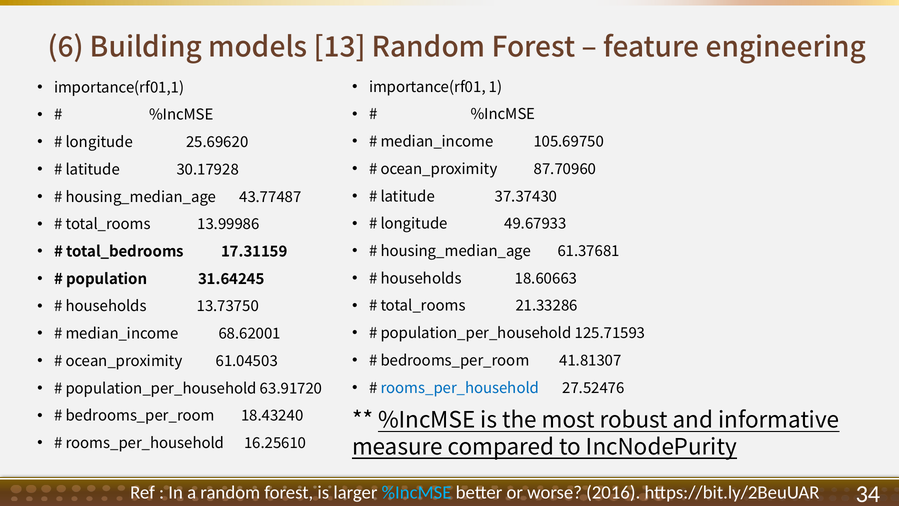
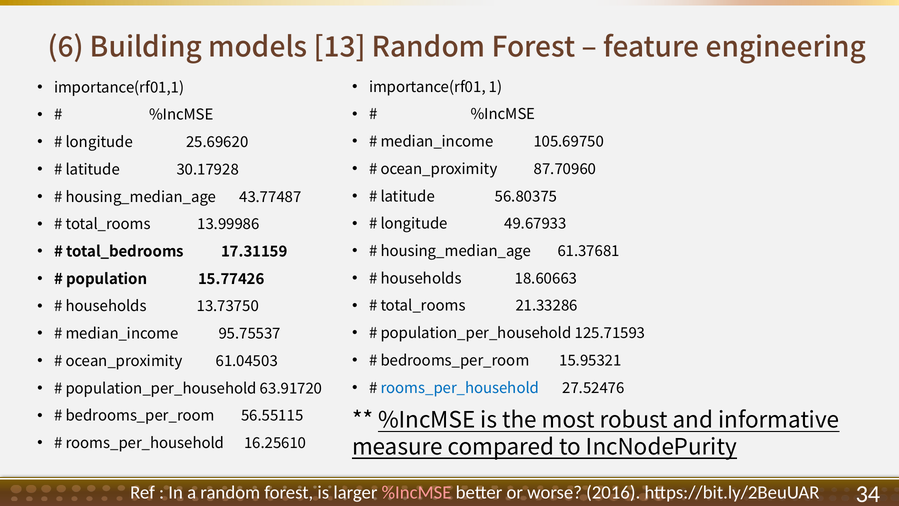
37.37430: 37.37430 -> 56.80375 (526, 196)
31.64245: 31.64245 -> 15.77426 (231, 279)
68.62001: 68.62001 -> 95.75537 (250, 334)
41.81307: 41.81307 -> 15.95321 (590, 361)
18.43240: 18.43240 -> 56.55115 (272, 416)
%IncMSE colour: light blue -> pink (417, 492)
